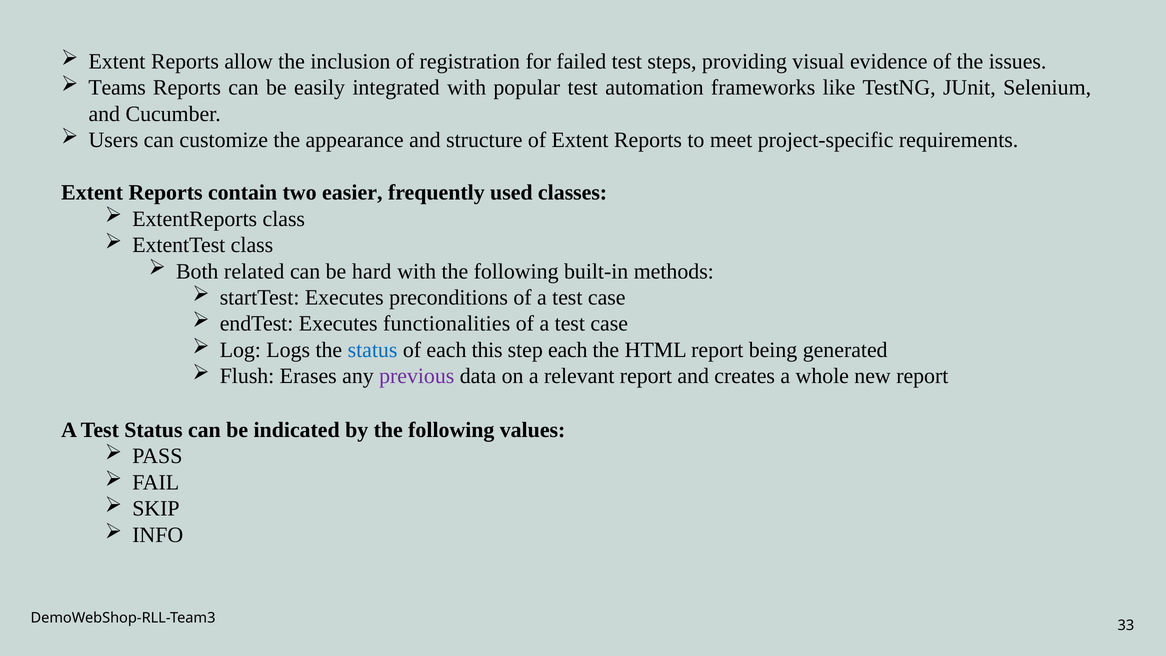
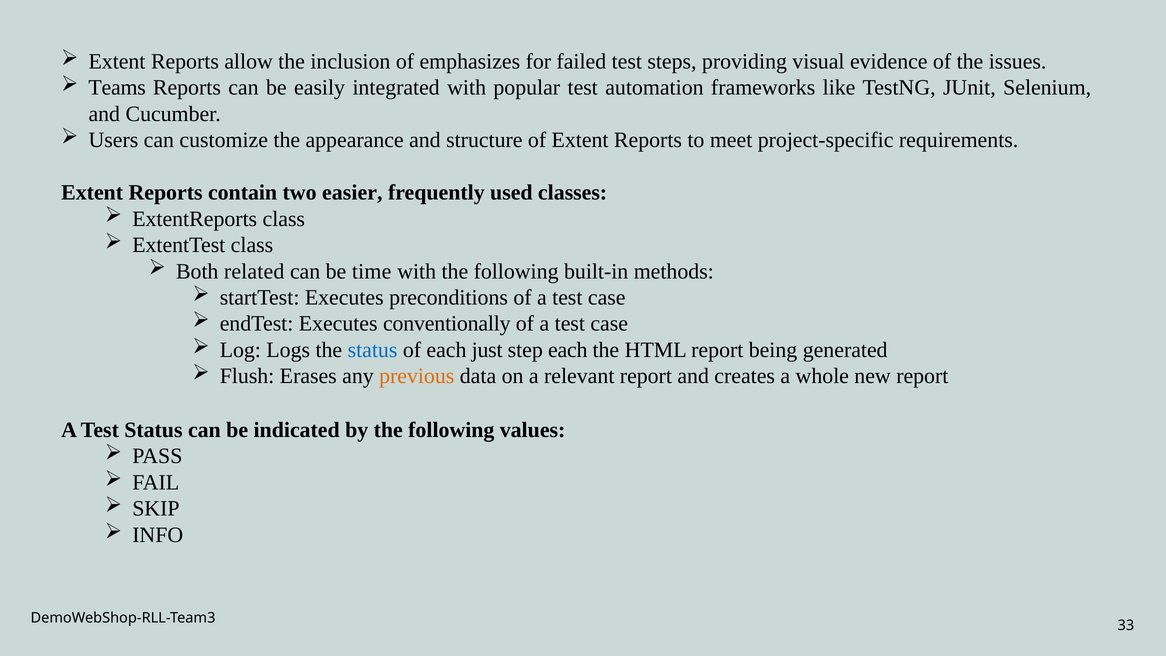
registration: registration -> emphasizes (470, 61)
hard: hard -> time (372, 271)
functionalities: functionalities -> conventionally (447, 324)
this: this -> just (487, 350)
previous colour: purple -> orange (417, 376)
